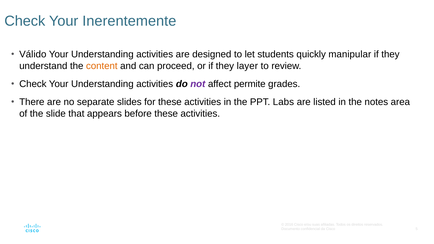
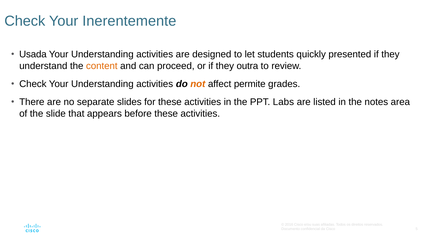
Válido: Válido -> Usada (33, 54)
manipular: manipular -> presented (350, 54)
layer: layer -> outra (247, 66)
not colour: purple -> orange (198, 84)
